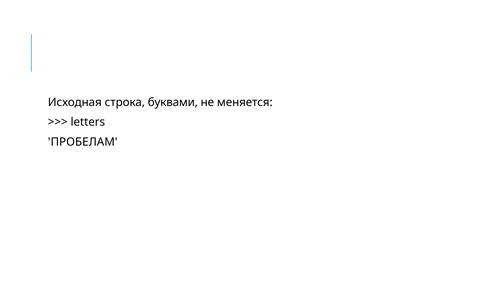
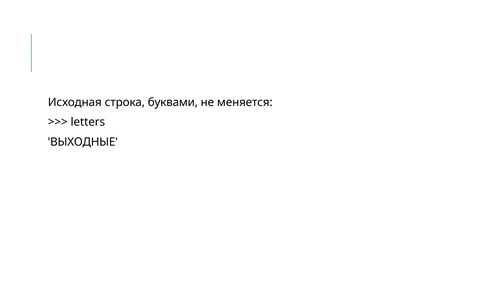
ПРОБЕЛАМ: ПРОБЕЛАМ -> ВЫХОДНЫЕ (83, 142)
